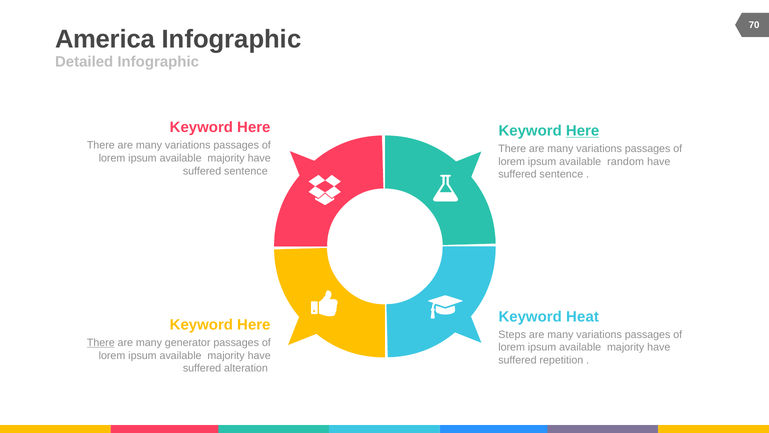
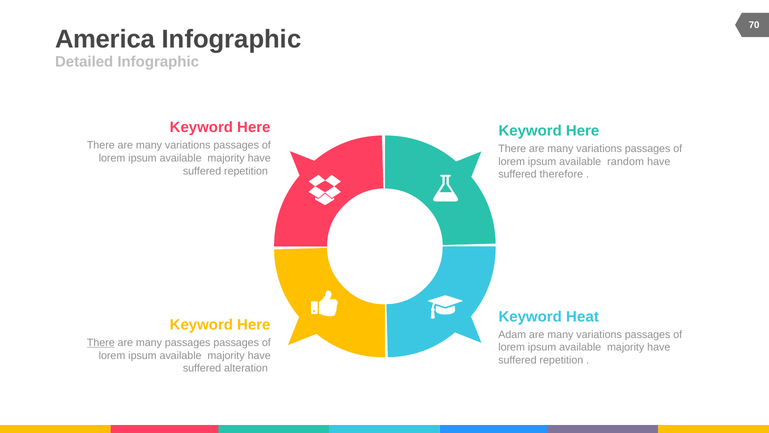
Here underline: present -> none (583, 131)
sentence: sentence -> repetition (246, 171)
sentence: sentence -> therefore (561, 174)
Steps: Steps -> Adam (512, 334)
many generator: generator -> passages (188, 342)
